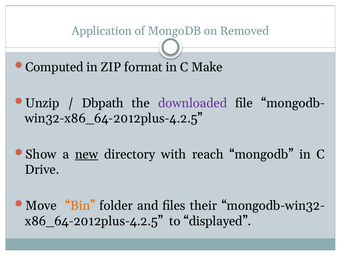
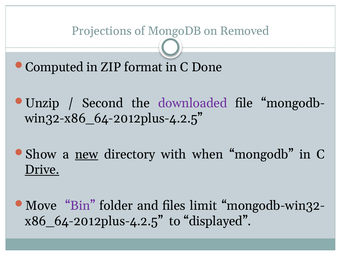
Application: Application -> Projections (102, 31)
Make: Make -> Done (207, 67)
Dbpath: Dbpath -> Second (103, 103)
reach: reach -> when (208, 154)
Drive underline: none -> present (42, 170)
Bin colour: orange -> purple (80, 205)
their: their -> limit (203, 205)
